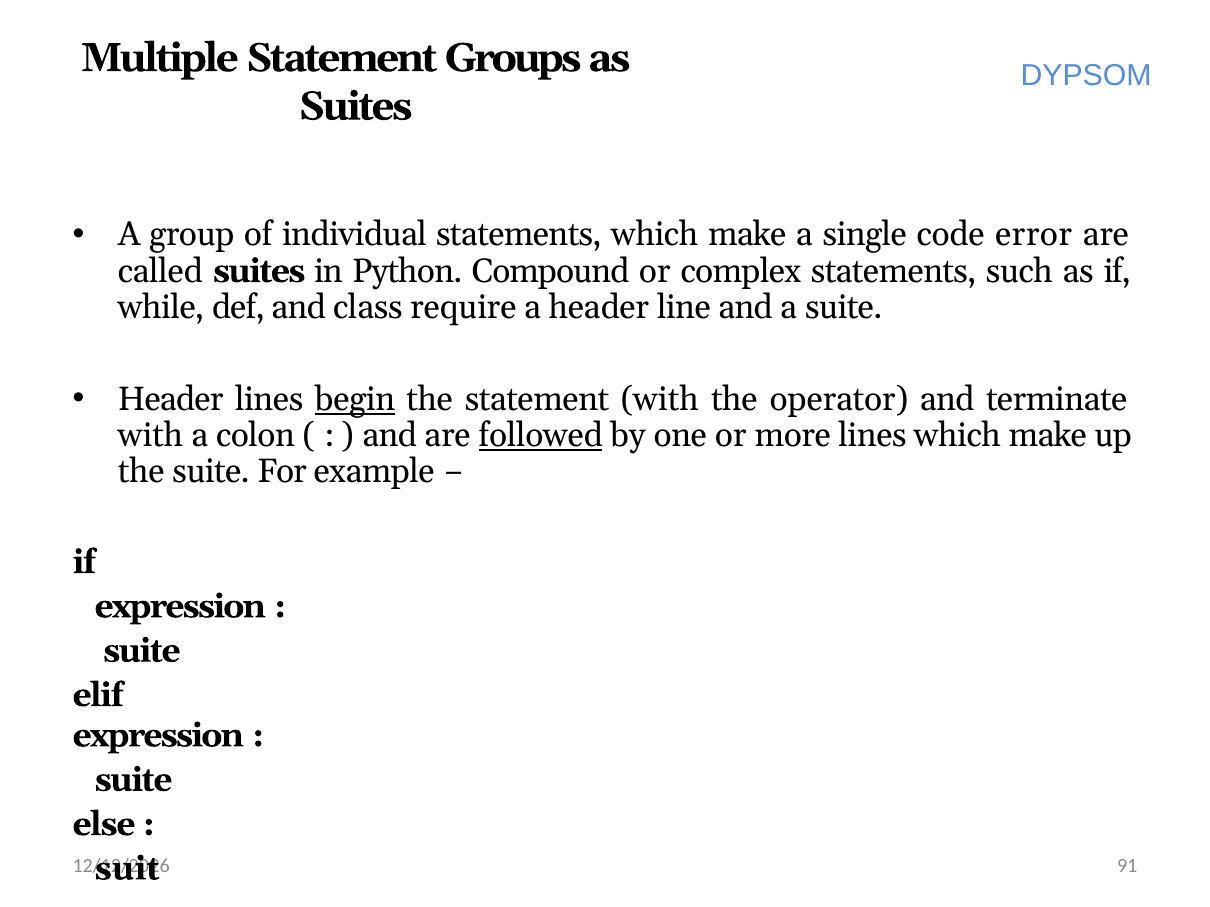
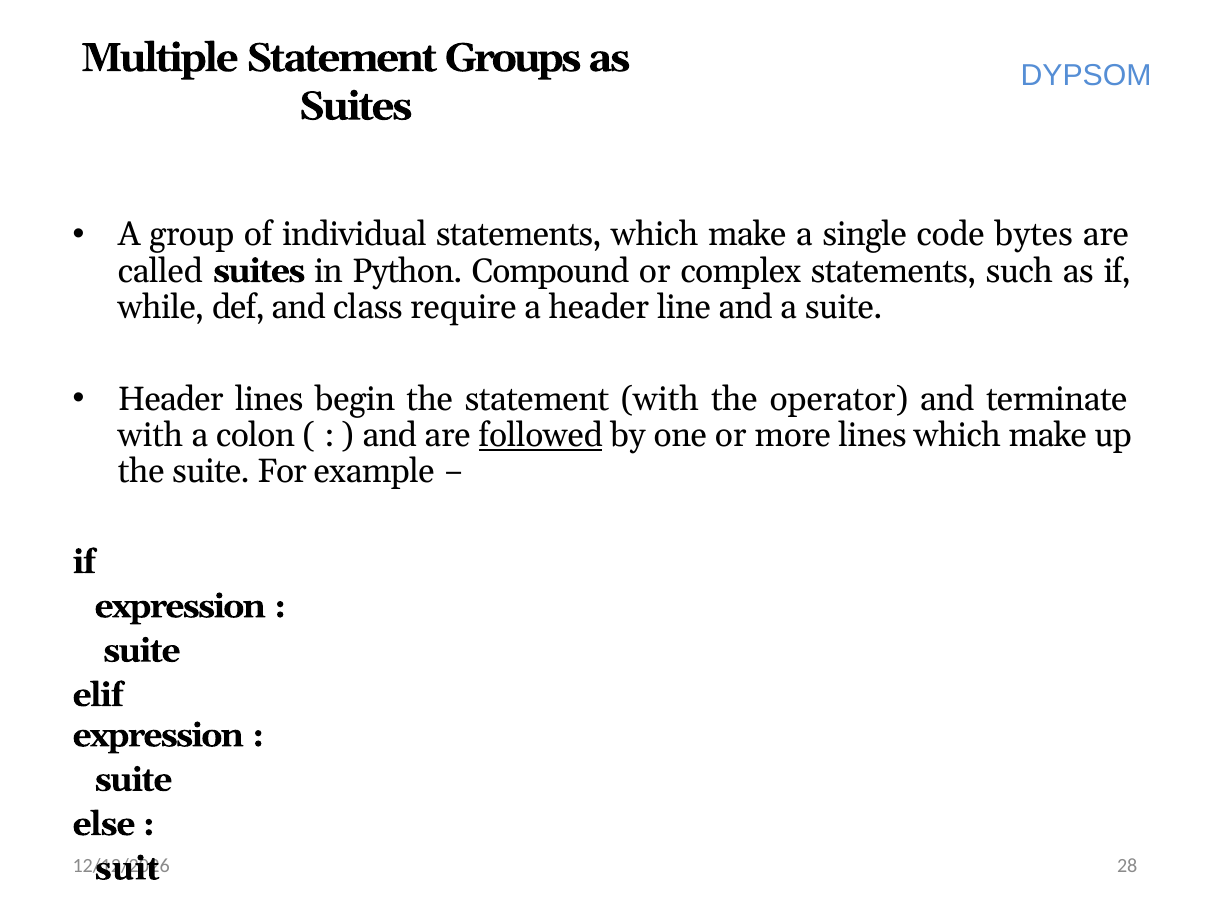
error: error -> bytes (1034, 235)
begin underline: present -> none (355, 399)
91: 91 -> 28 (1127, 866)
